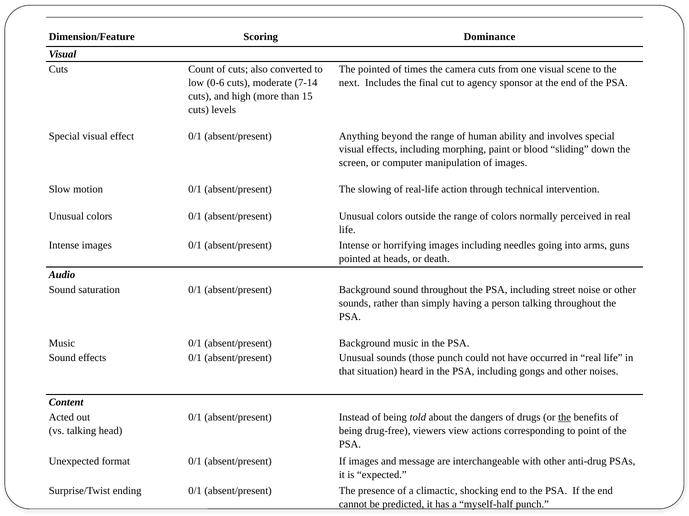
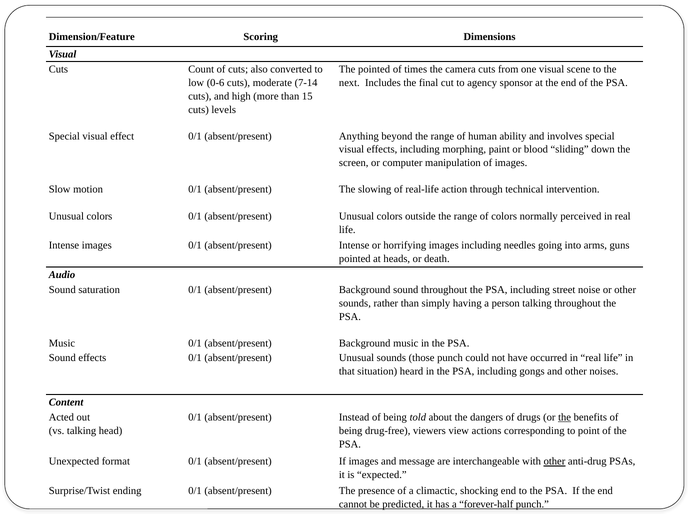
Dominance: Dominance -> Dimensions (490, 37)
other underline: none -> present (554, 462)
myself-half: myself-half -> forever-half (486, 505)
